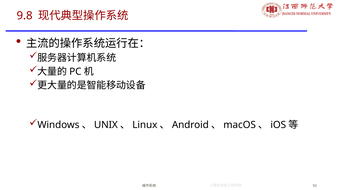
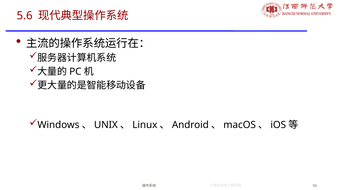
9.8: 9.8 -> 5.6 (25, 16)
